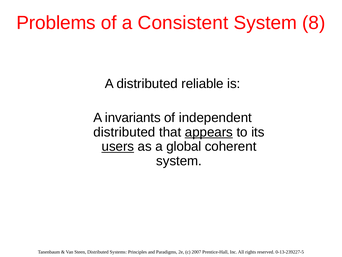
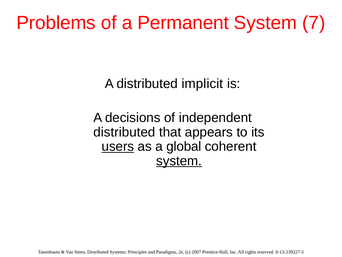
Consistent: Consistent -> Permanent (183, 23)
8: 8 -> 7 (314, 23)
reliable: reliable -> implicit (202, 84)
invariants: invariants -> decisions (133, 118)
appears underline: present -> none (209, 132)
system underline: none -> present (179, 161)
